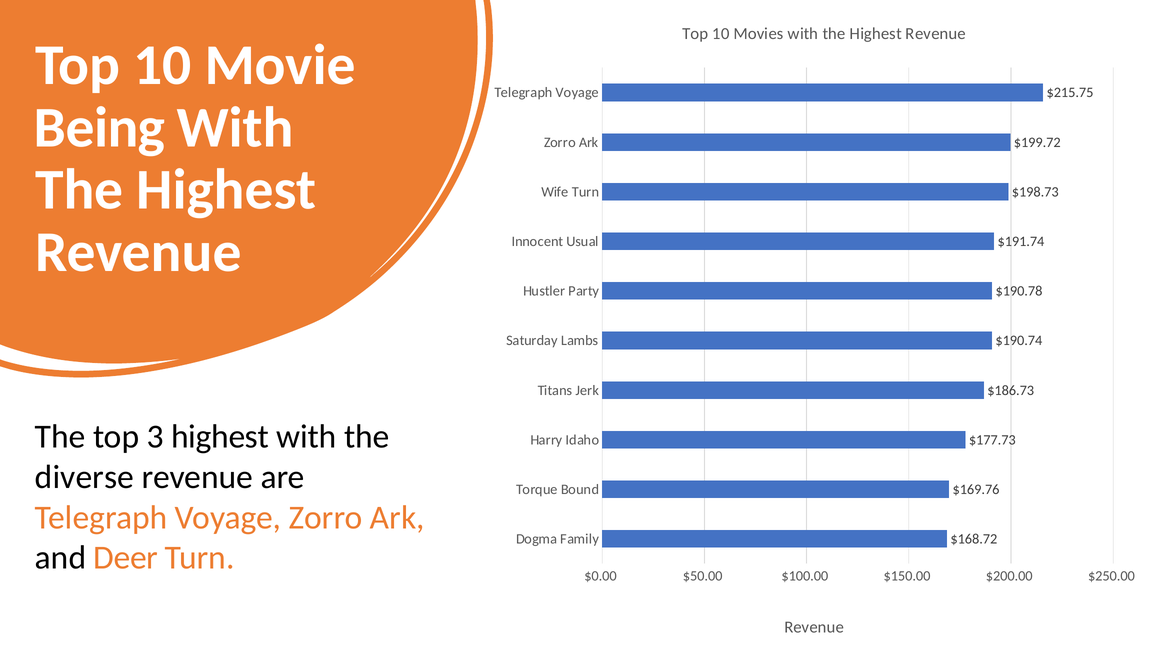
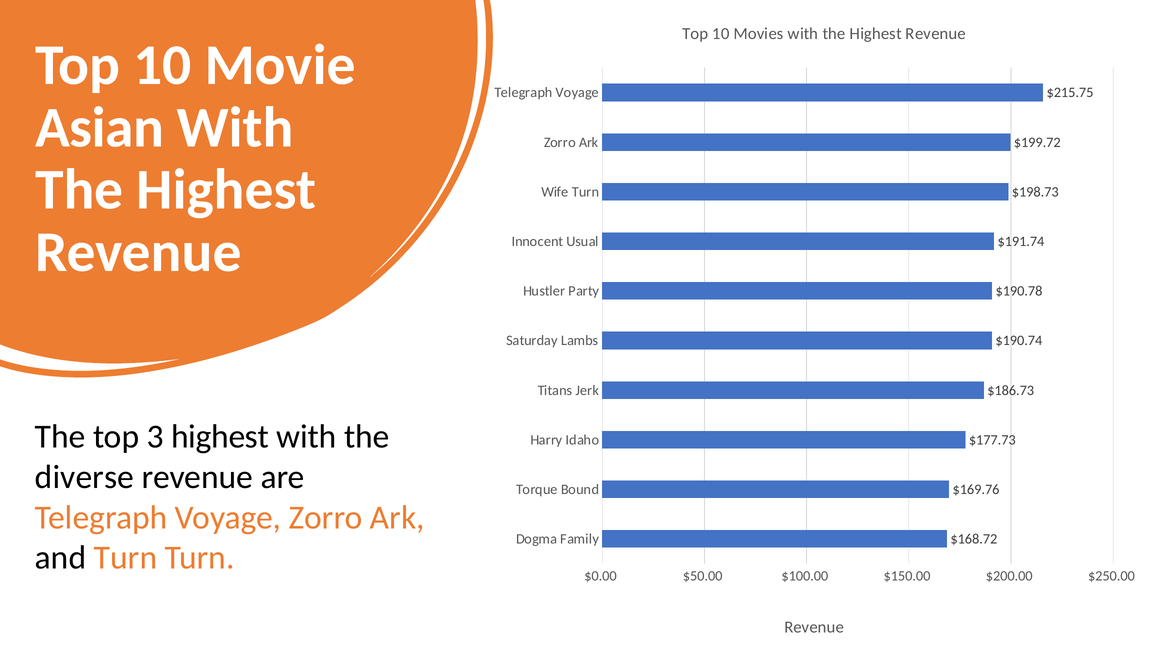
Being: Being -> Asian (100, 128)
and Deer: Deer -> Turn (126, 558)
